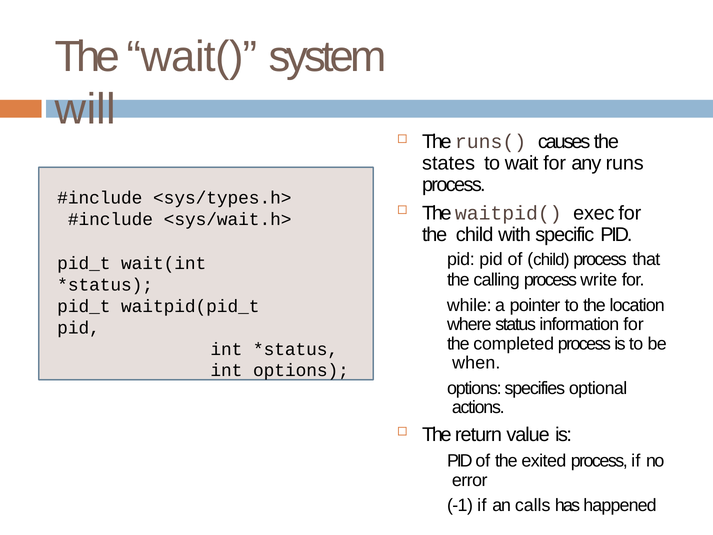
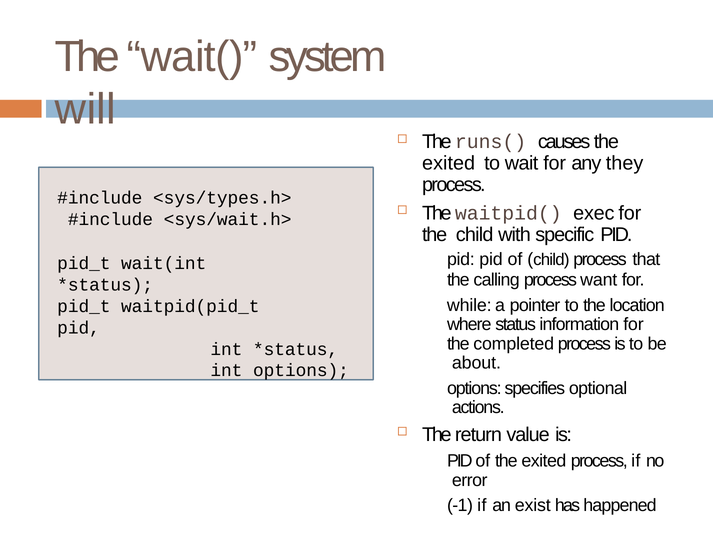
states: states -> exited (449, 163)
runs: runs -> they (625, 163)
write: write -> want (599, 280)
when: when -> about (476, 363)
calls: calls -> exist (533, 505)
